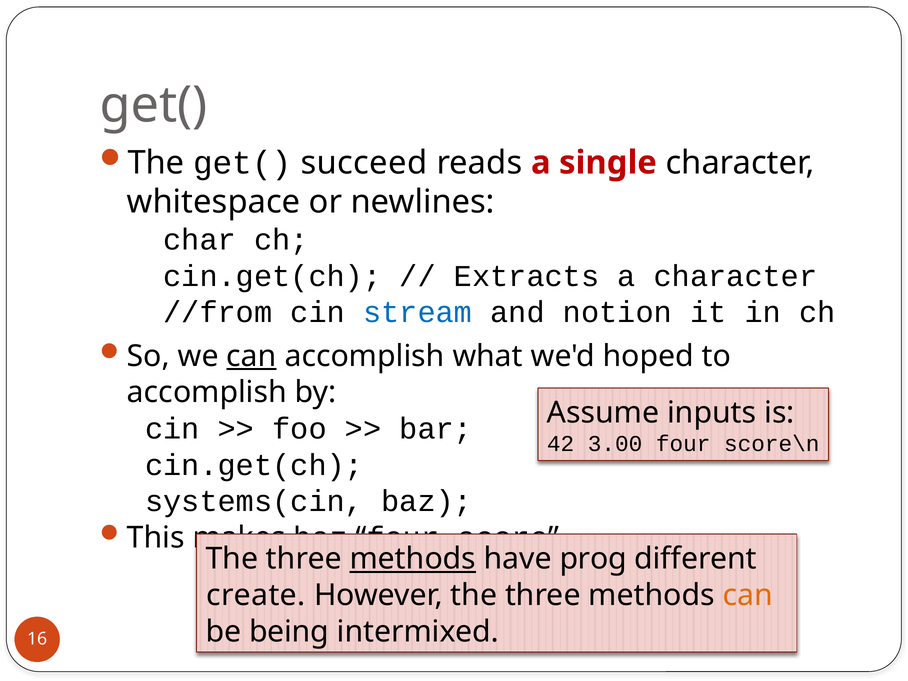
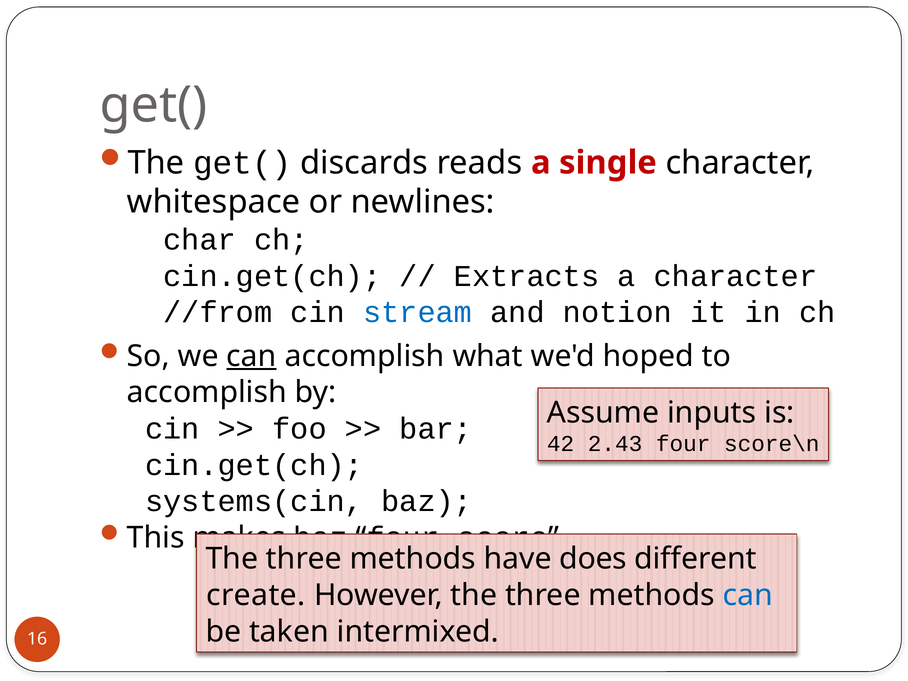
succeed: succeed -> discards (364, 163)
3.00: 3.00 -> 2.43 (615, 444)
methods underline: present -> none (413, 559)
prog: prog -> does (593, 559)
can colour: orange -> blue (748, 595)
being: being -> taken (289, 632)
